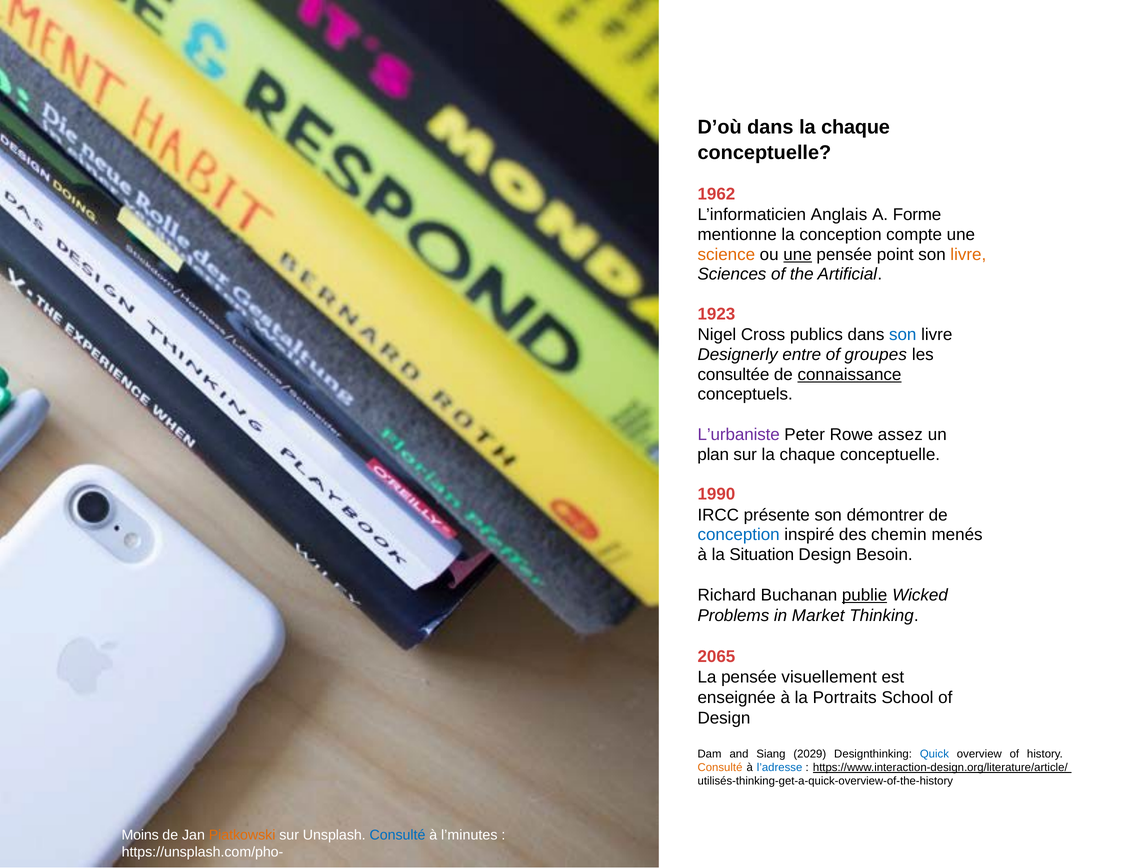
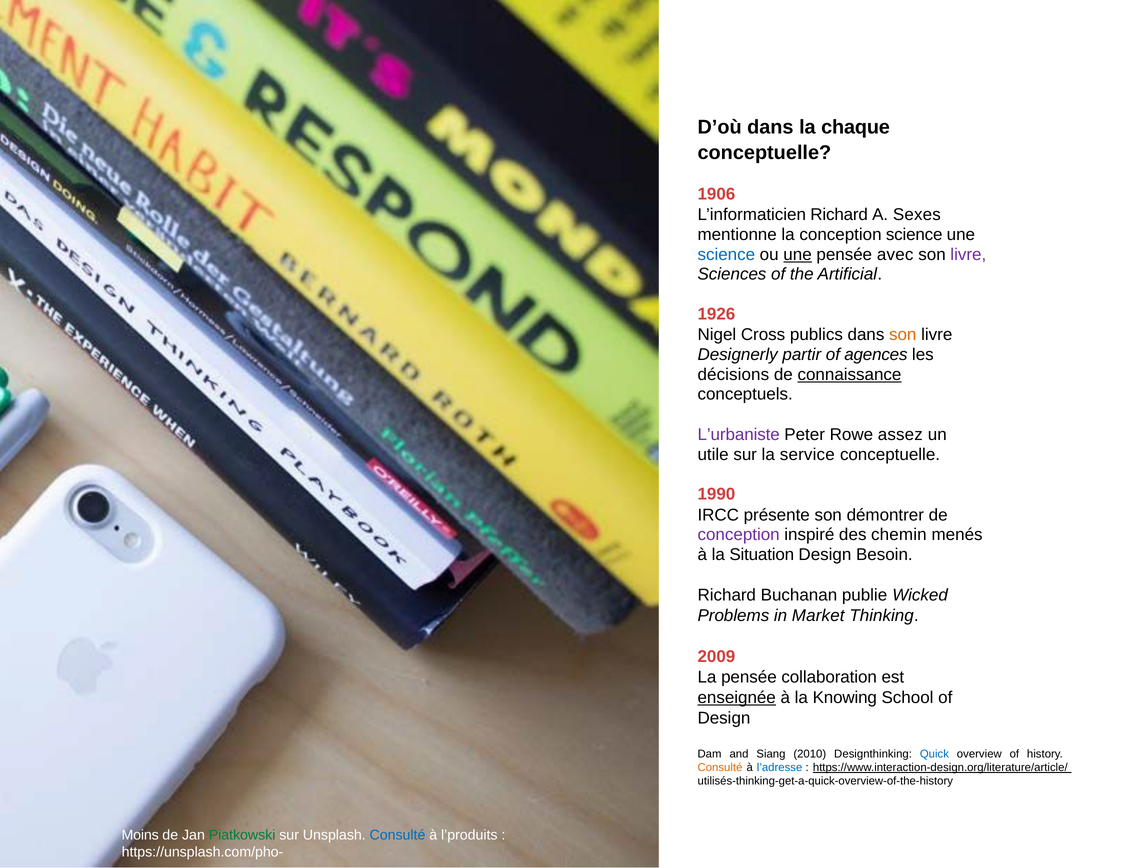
1962: 1962 -> 1906 (716, 194)
L’informaticien Anglais: Anglais -> Richard (839, 215)
Forme: Forme -> Sexes (917, 215)
conception compte: compte -> science (914, 235)
science colour: orange -> blue (726, 254)
point: point -> avec (895, 254)
livre colour: orange -> purple (968, 254)
1923: 1923 -> 1926 (716, 314)
son colour: blue -> orange (903, 335)
entre: entre -> partir (802, 355)
groupes: groupes -> agences (876, 355)
consultée: consultée -> décisions (733, 374)
plan: plan -> utile (713, 455)
sur la chaque: chaque -> service (807, 455)
conception colour: blue -> purple (739, 535)
publie underline: present -> none (865, 595)
2065: 2065 -> 2009 (716, 656)
visuellement: visuellement -> collaboration (829, 677)
enseignée underline: none -> present (737, 697)
Portraits: Portraits -> Knowing (845, 697)
2029: 2029 -> 2010 (810, 754)
Piatkowski colour: orange -> green (242, 835)
l’minutes: l’minutes -> l’produits (469, 835)
